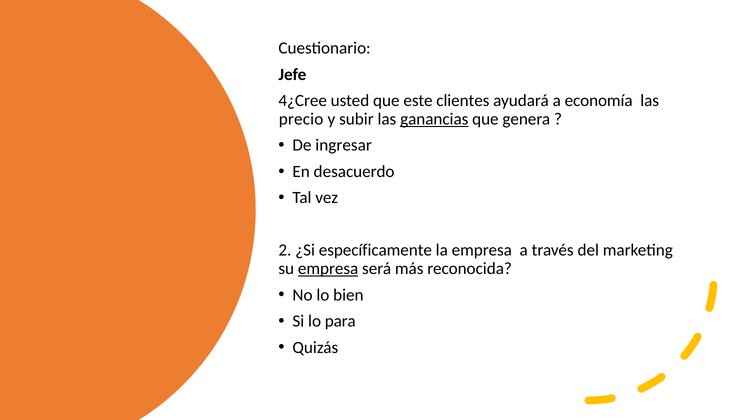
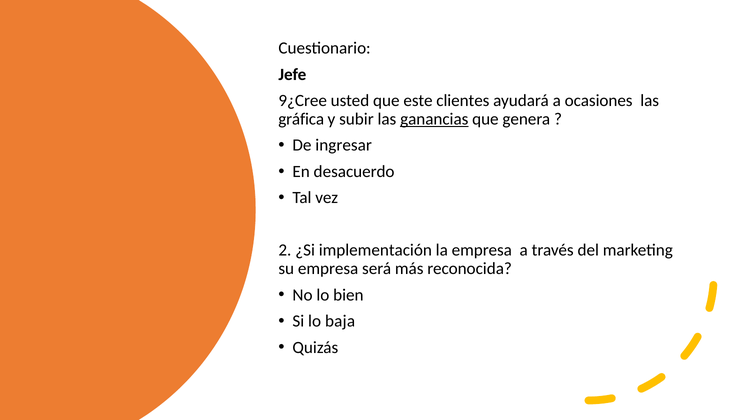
4¿Cree: 4¿Cree -> 9¿Cree (303, 101)
economía: economía -> ocasiones (599, 101)
precio: precio -> gráfica (301, 119)
específicamente: específicamente -> implementación (375, 251)
empresa underline: present -> none (328, 269)
para: para -> baja (340, 322)
